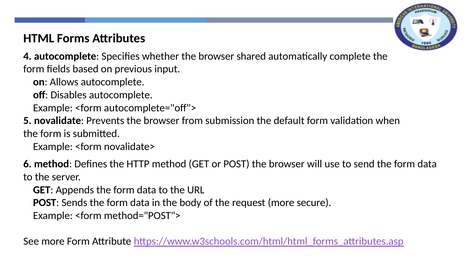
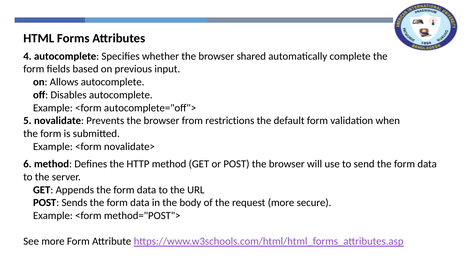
submission: submission -> restrictions (230, 121)
